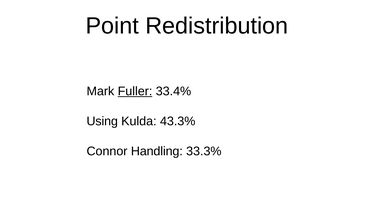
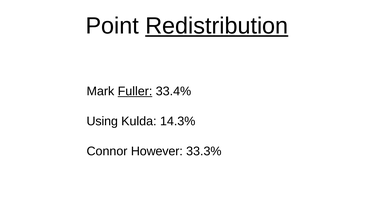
Redistribution underline: none -> present (217, 26)
43.3%: 43.3% -> 14.3% (178, 121)
Handling: Handling -> However (157, 151)
